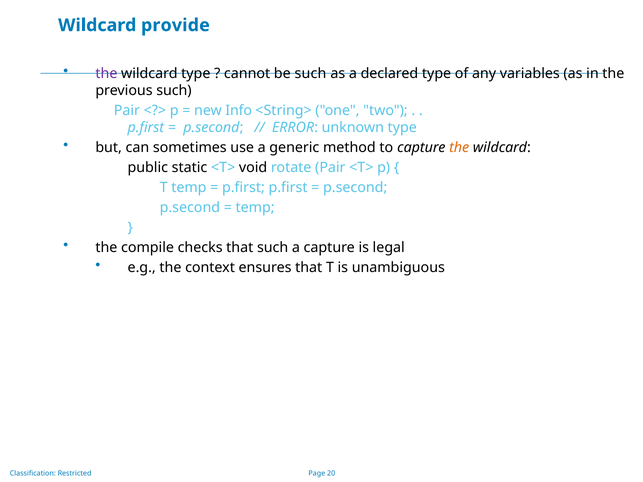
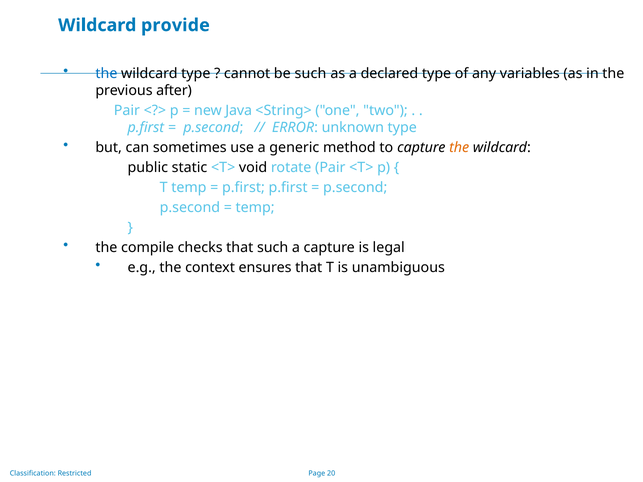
the colour: purple -> blue (106, 73)
previous such: such -> after (174, 91)
Info: Info -> Java (239, 111)
